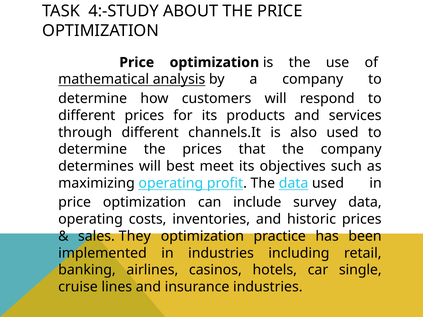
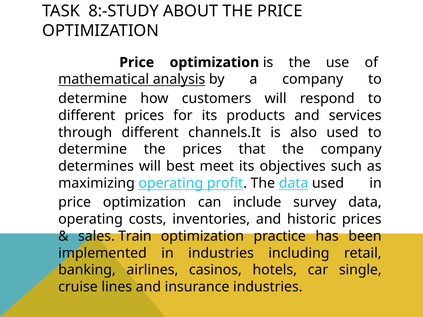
4:-STUDY: 4:-STUDY -> 8:-STUDY (124, 11)
They: They -> Train (135, 236)
